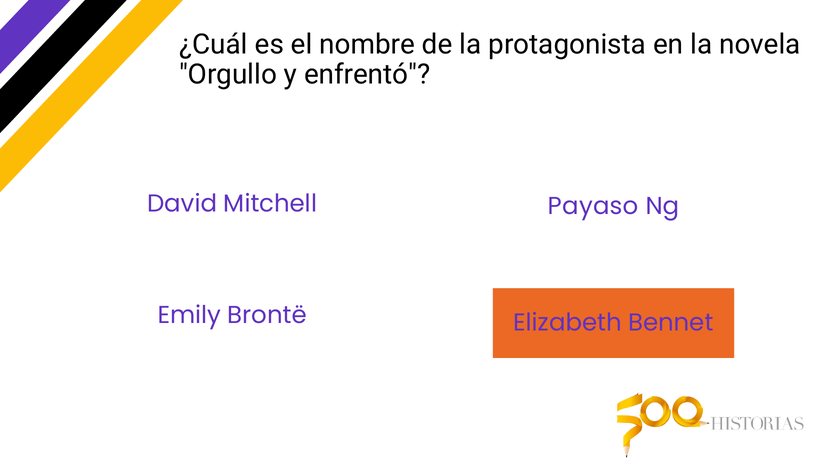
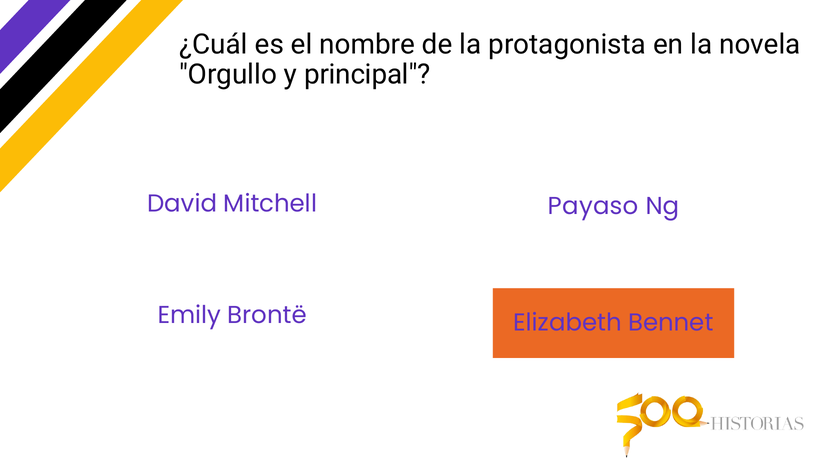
enfrentó: enfrentó -> principal (367, 75)
